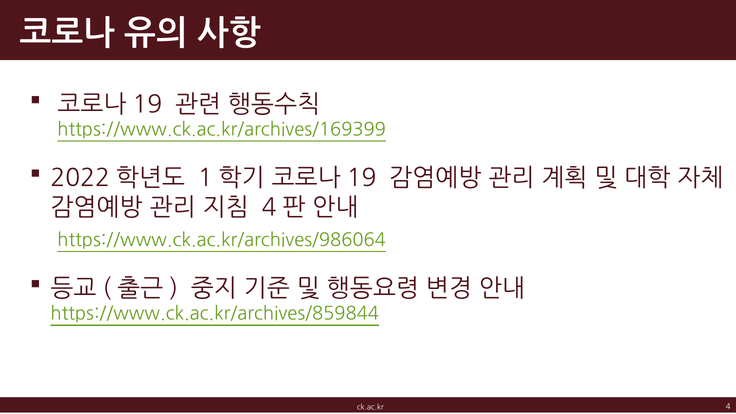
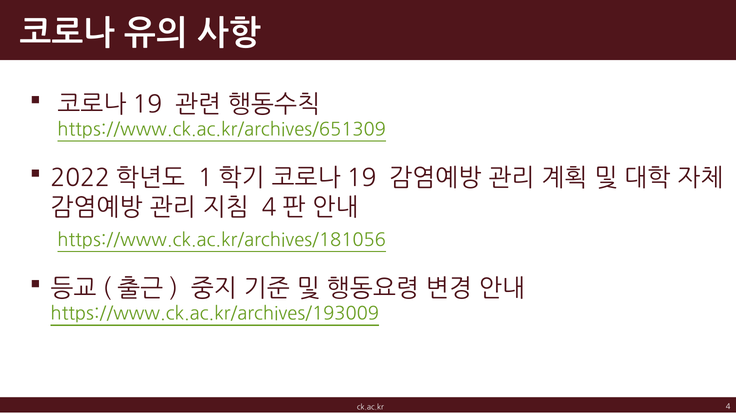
https://www.ck.ac.kr/archives/169399: https://www.ck.ac.kr/archives/169399 -> https://www.ck.ac.kr/archives/651309 (222, 130)
https://www.ck.ac.kr/archives/986064: https://www.ck.ac.kr/archives/986064 -> https://www.ck.ac.kr/archives/181056 (222, 240)
https://www.ck.ac.kr/archives/859844: https://www.ck.ac.kr/archives/859844 -> https://www.ck.ac.kr/archives/193009 (215, 314)
